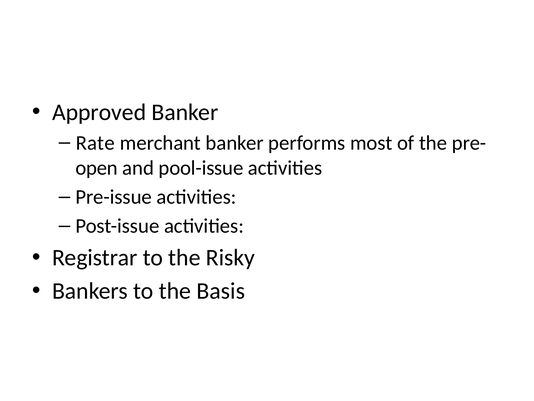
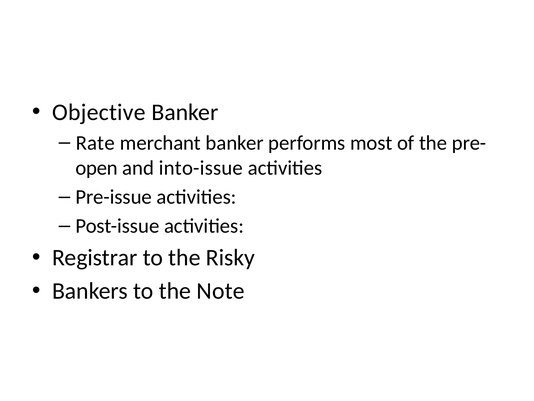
Approved: Approved -> Objective (99, 112)
pool-issue: pool-issue -> into-issue (201, 168)
Basis: Basis -> Note (221, 291)
